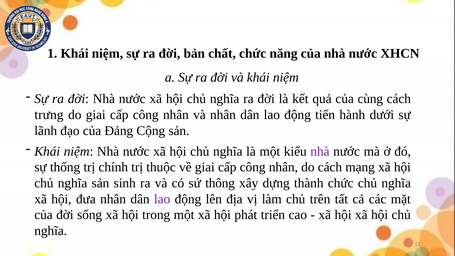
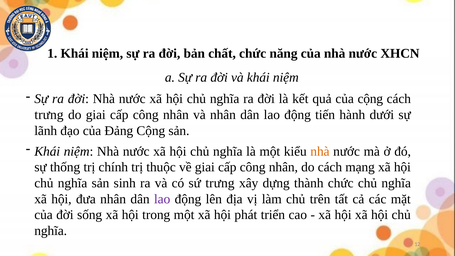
của cùng: cùng -> cộng (370, 99)
nhà colour: purple -> orange (320, 151)
sứ thông: thông -> trưng (220, 183)
